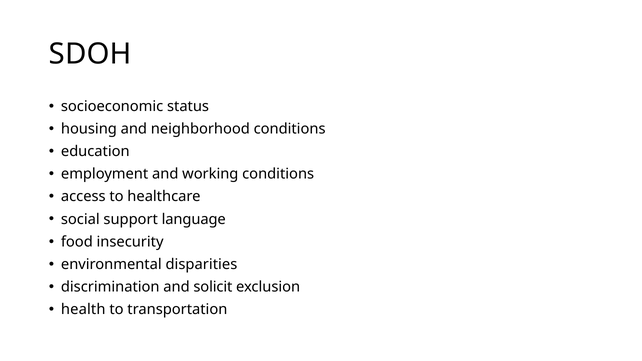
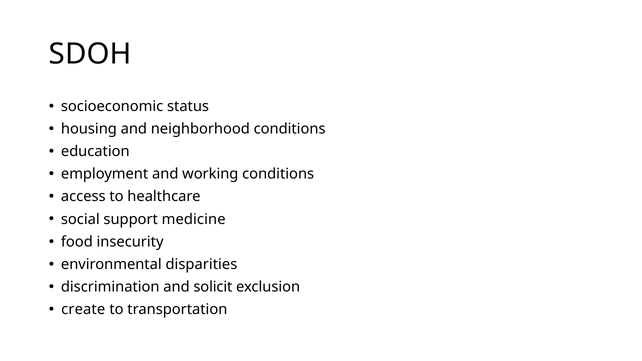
language: language -> medicine (194, 219)
health: health -> create (83, 310)
